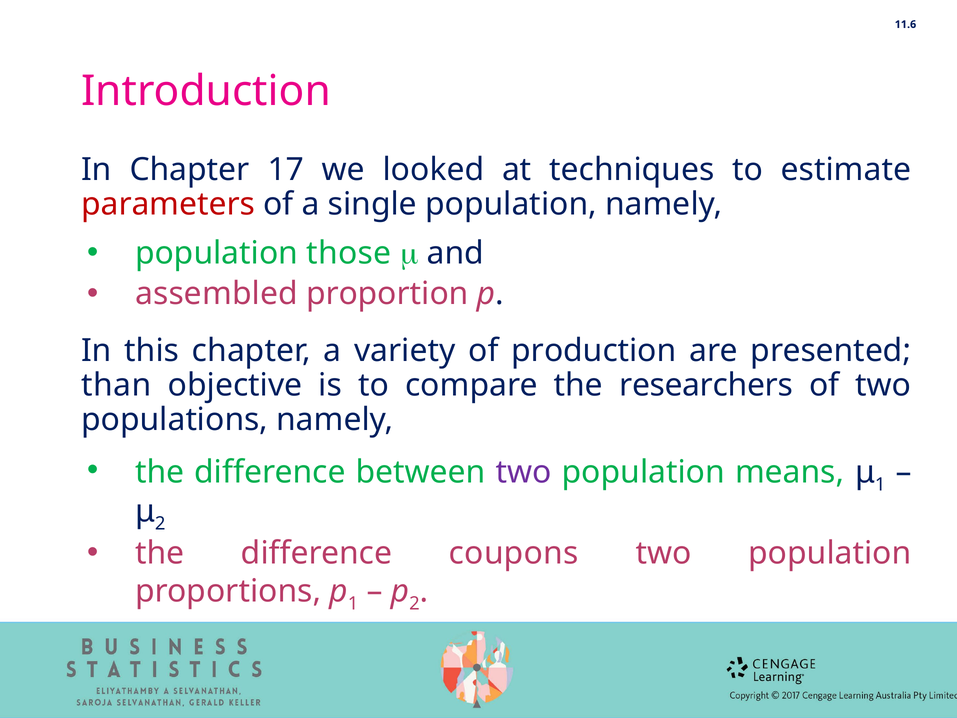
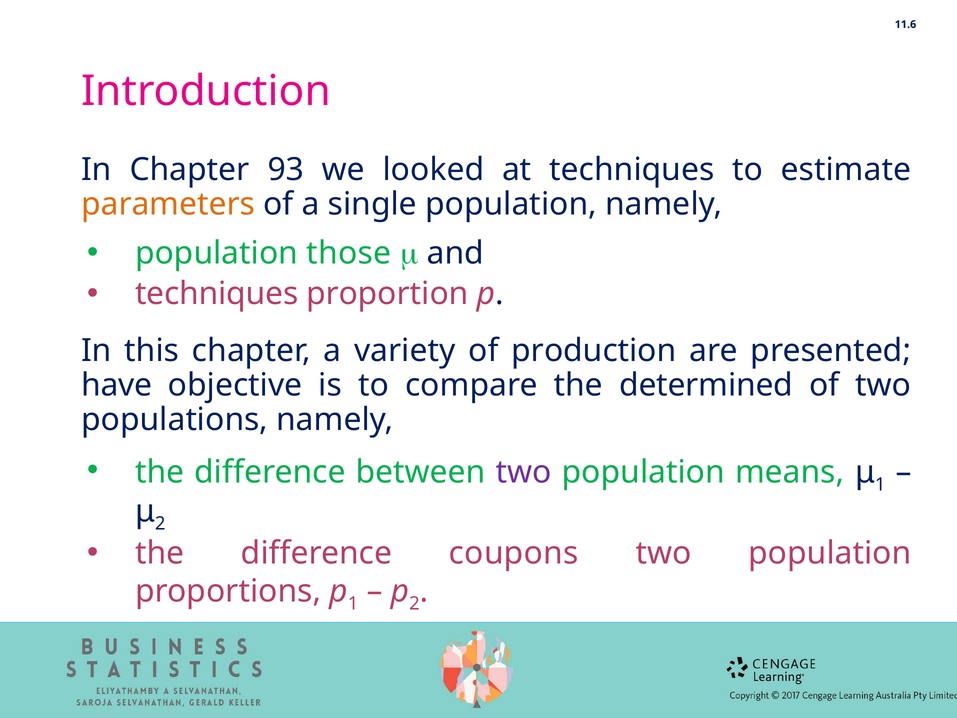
17: 17 -> 93 (286, 170)
parameters colour: red -> orange (168, 204)
assembled: assembled -> techniques (217, 294)
than: than -> have (117, 385)
researchers: researchers -> determined (706, 385)
